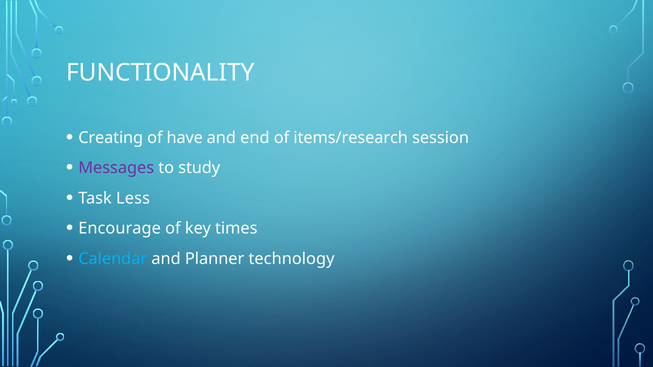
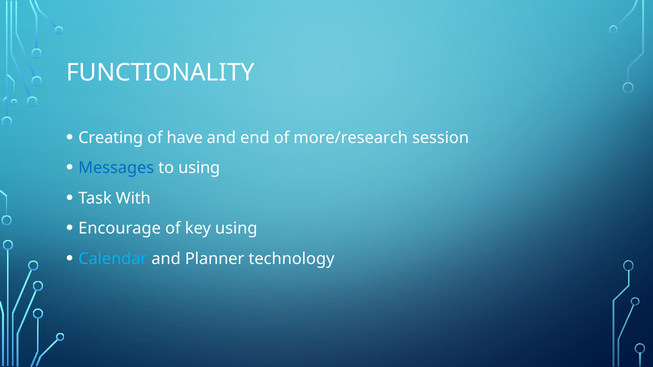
items/research: items/research -> more/research (351, 138)
Messages colour: purple -> blue (116, 168)
to study: study -> using (199, 168)
Less: Less -> With (133, 198)
key times: times -> using (236, 229)
